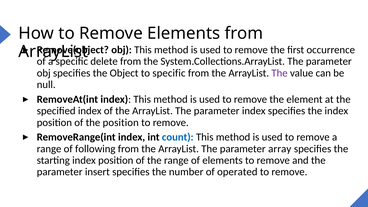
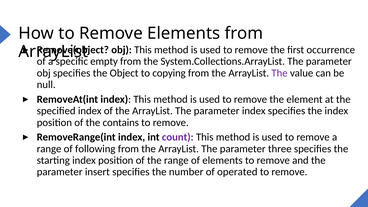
delete: delete -> empty (104, 61)
to specific: specific -> copying (169, 73)
the position: position -> contains (121, 122)
count colour: blue -> purple (178, 137)
array: array -> three (280, 149)
